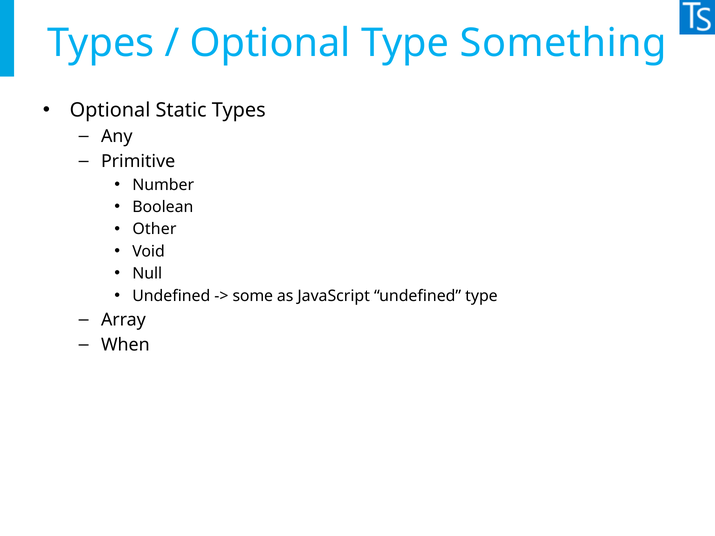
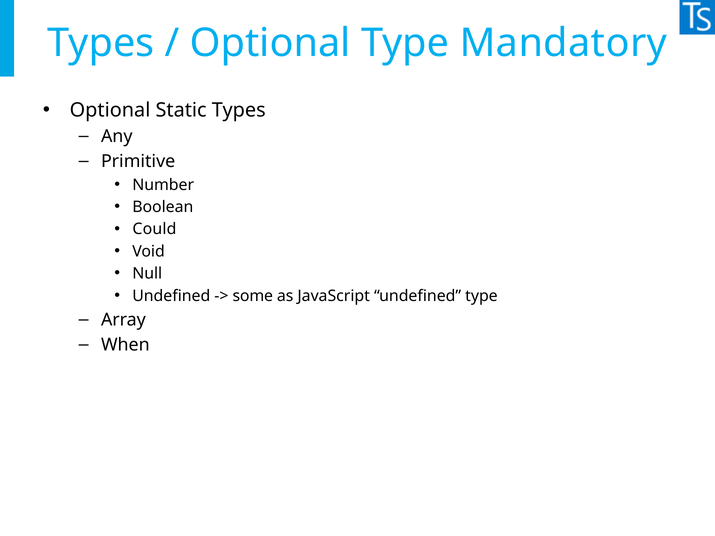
Something: Something -> Mandatory (563, 43)
Other: Other -> Could (154, 229)
